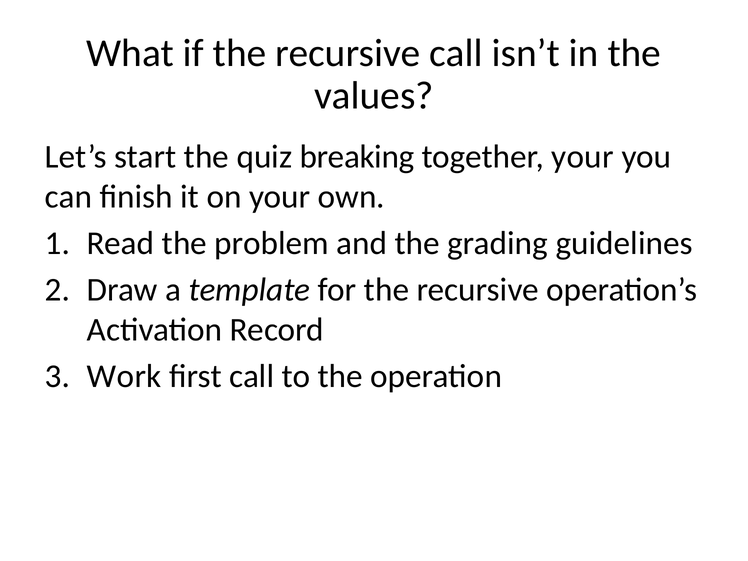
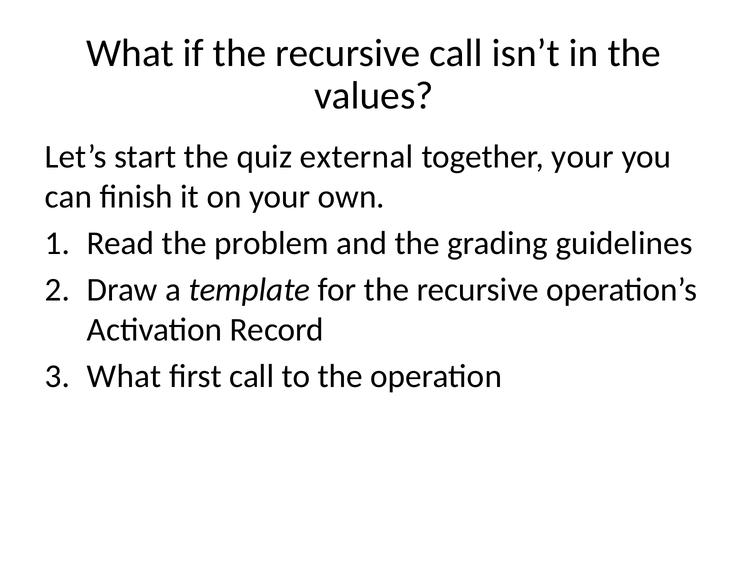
breaking: breaking -> external (357, 157)
Work: Work -> What (124, 376)
